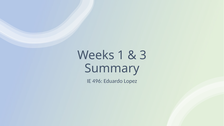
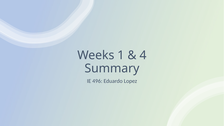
3: 3 -> 4 (143, 55)
